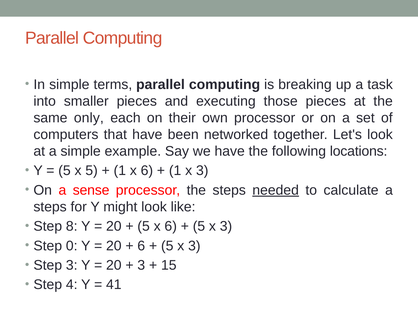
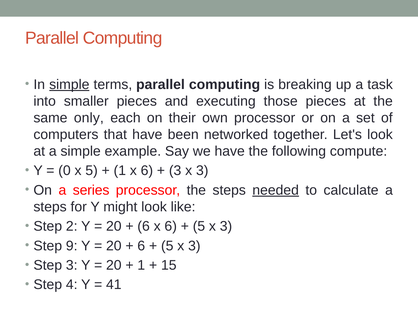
simple underline: none -> present (69, 85)
locations: locations -> compute (359, 151)
5: 5 -> 0 (64, 171)
1: 1 -> 3 (175, 171)
sense: sense -> series (91, 190)
8: 8 -> 2 (72, 227)
5: 5 -> 6 (144, 227)
0: 0 -> 9 (72, 246)
3: 3 -> 1 (141, 266)
